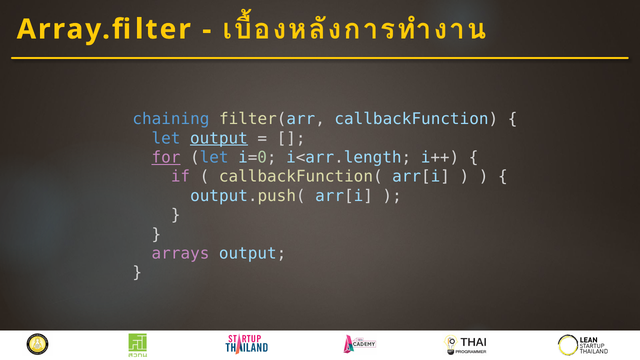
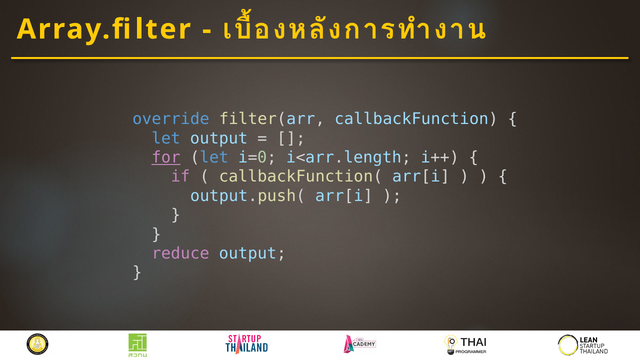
chaining: chaining -> override (171, 119)
output underline: present -> none (219, 138)
arrays: arrays -> reduce (181, 253)
